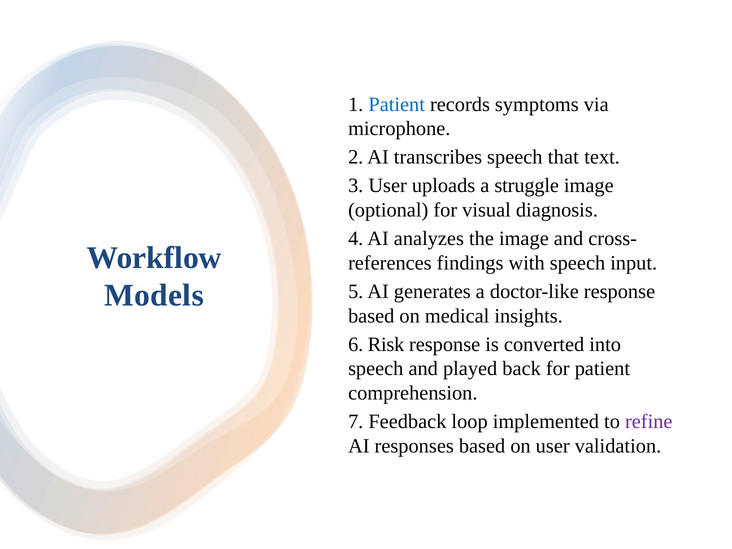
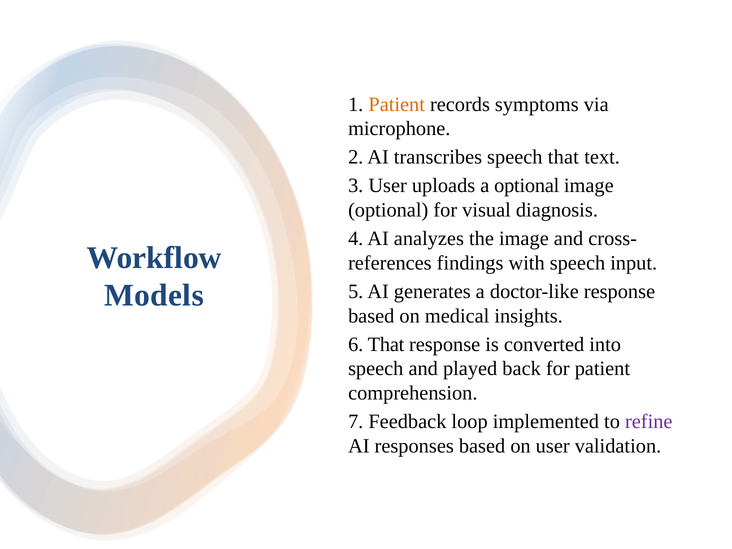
Patient colour: blue -> orange (397, 104)
a struggle: struggle -> optional (527, 186)
6 Risk: Risk -> That (386, 344)
